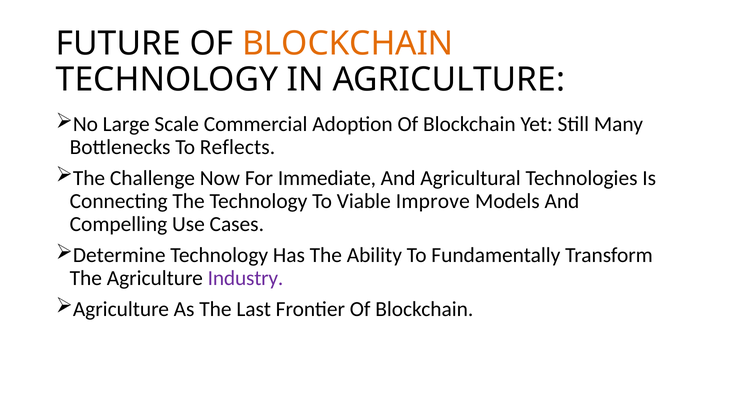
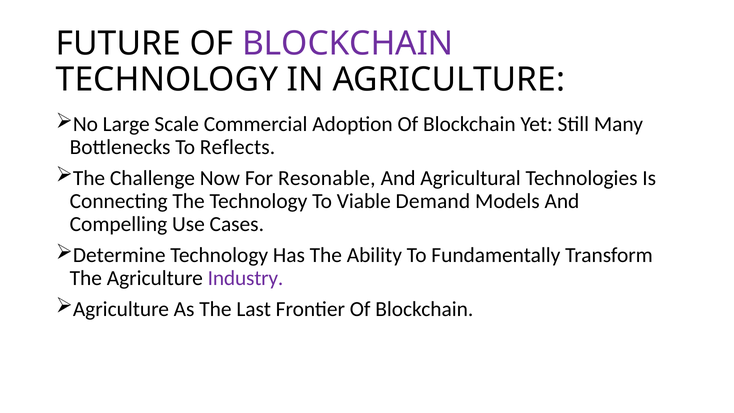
BLOCKCHAIN colour: orange -> purple (348, 43)
Immediate: Immediate -> Resonable (327, 178)
Improve: Improve -> Demand (433, 201)
